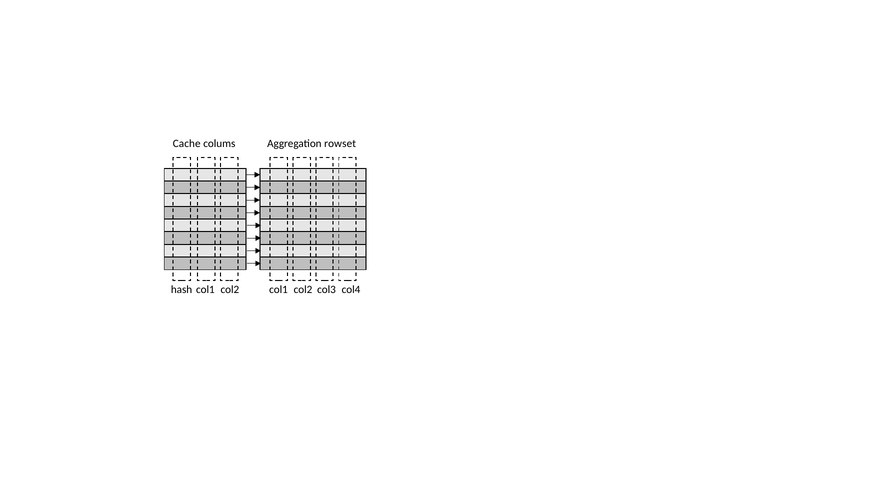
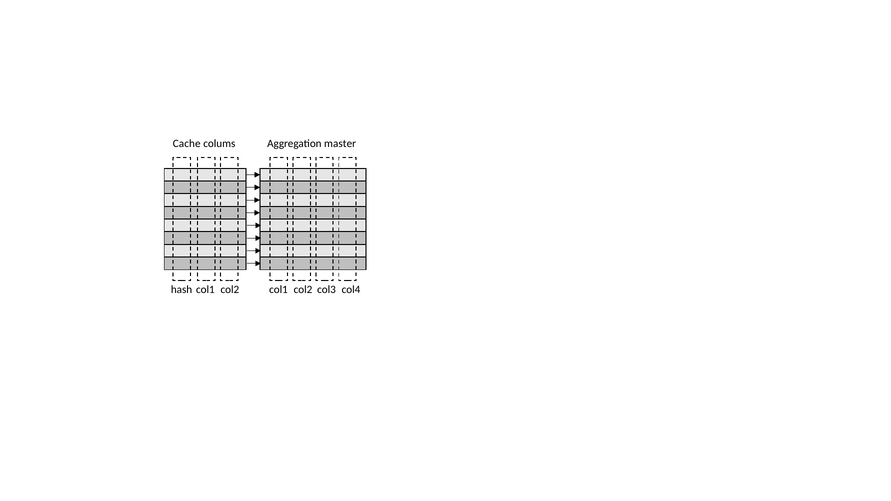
rowset: rowset -> master (340, 144)
